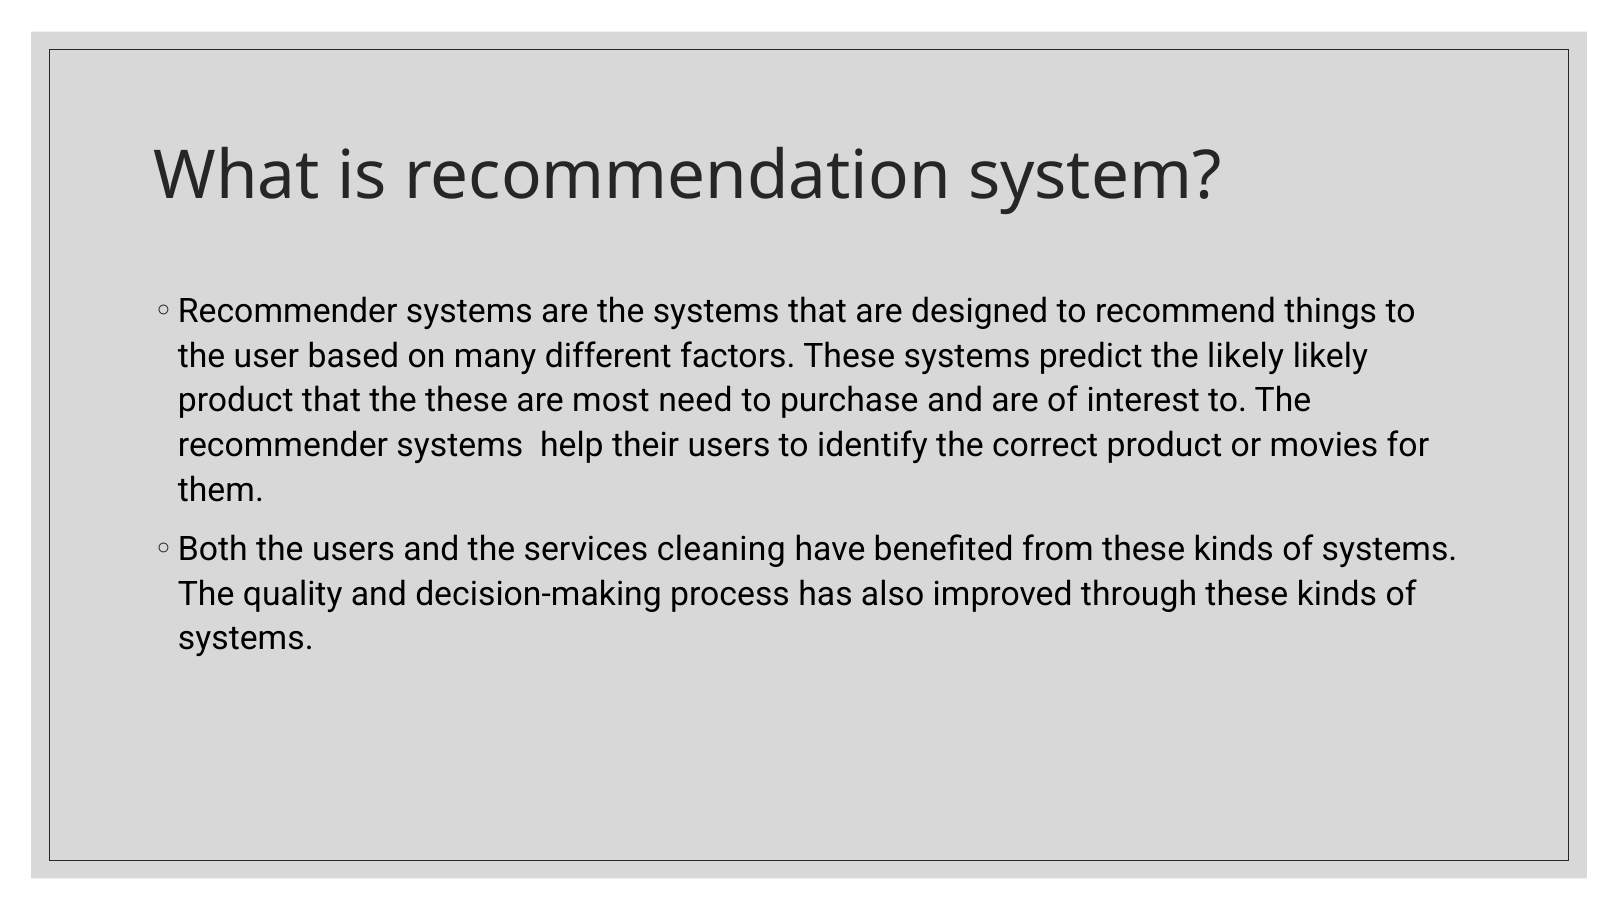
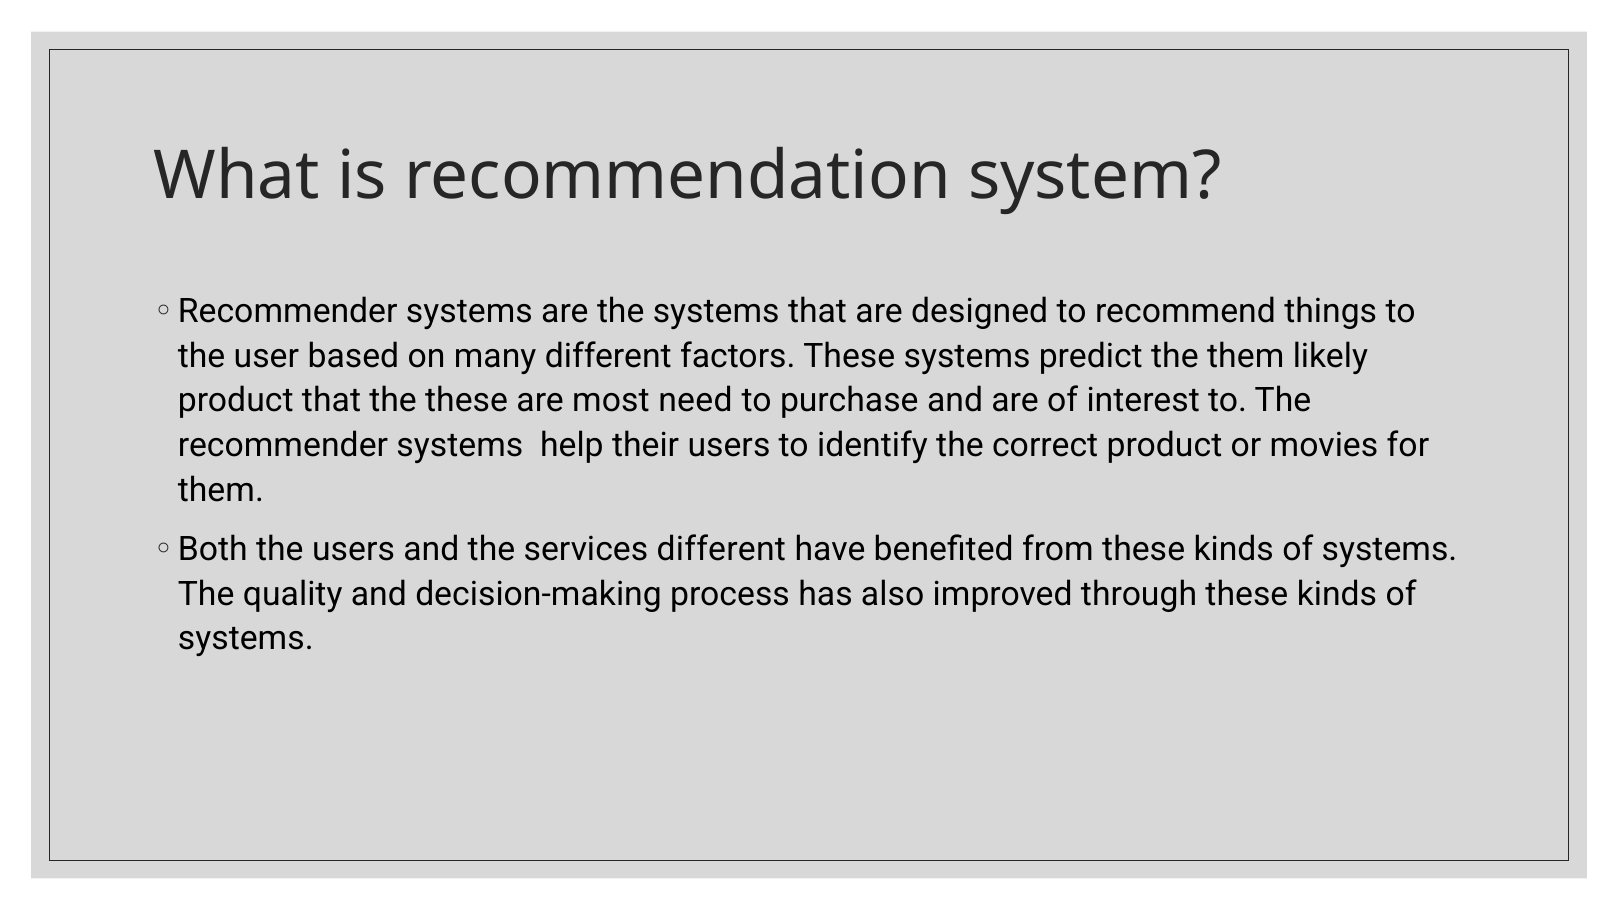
the likely: likely -> them (1246, 356)
services cleaning: cleaning -> different (721, 550)
